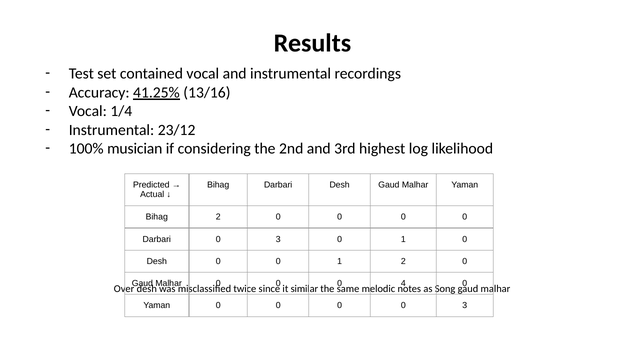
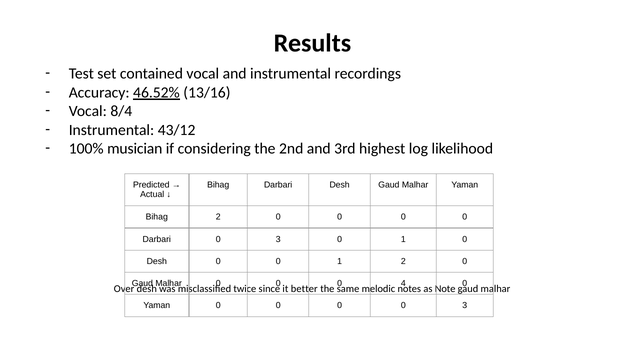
41.25%: 41.25% -> 46.52% (156, 93)
1/4: 1/4 -> 8/4 (121, 111)
23/12: 23/12 -> 43/12 (177, 130)
similar: similar -> better (304, 289)
Song: Song -> Note (445, 289)
